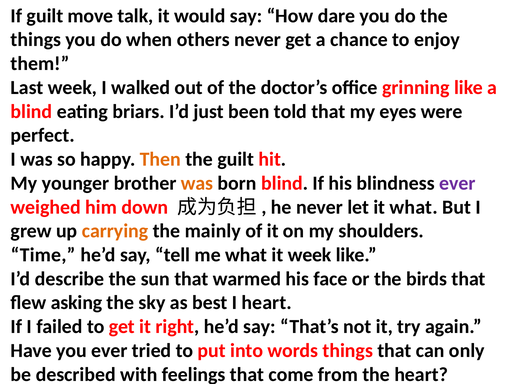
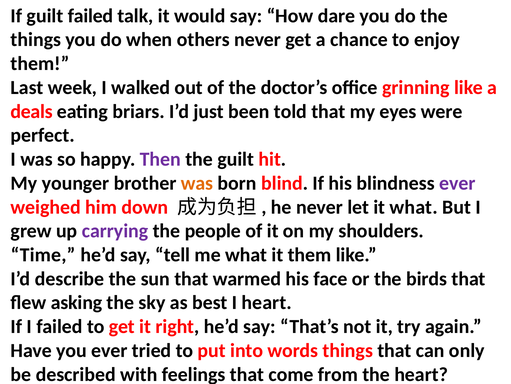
guilt move: move -> failed (90, 16)
blind: blind -> deals (32, 111)
Then colour: orange -> purple (160, 159)
carrying colour: orange -> purple (115, 231)
mainly: mainly -> people (213, 231)
it week: week -> them (310, 254)
